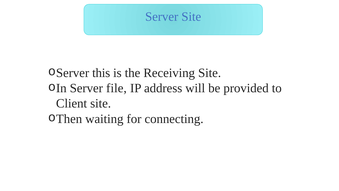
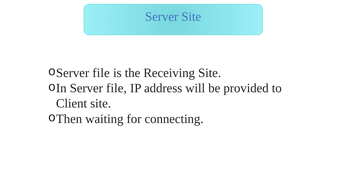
this: this -> file (101, 73)
